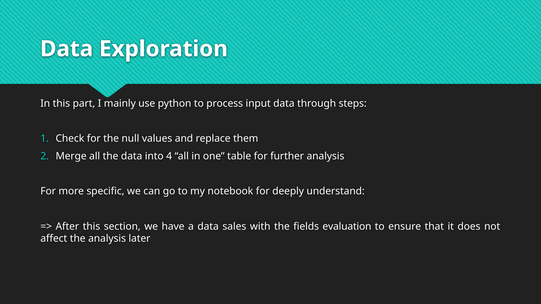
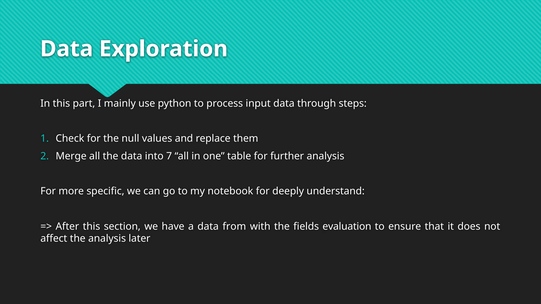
4: 4 -> 7 (169, 156)
sales: sales -> from (234, 227)
